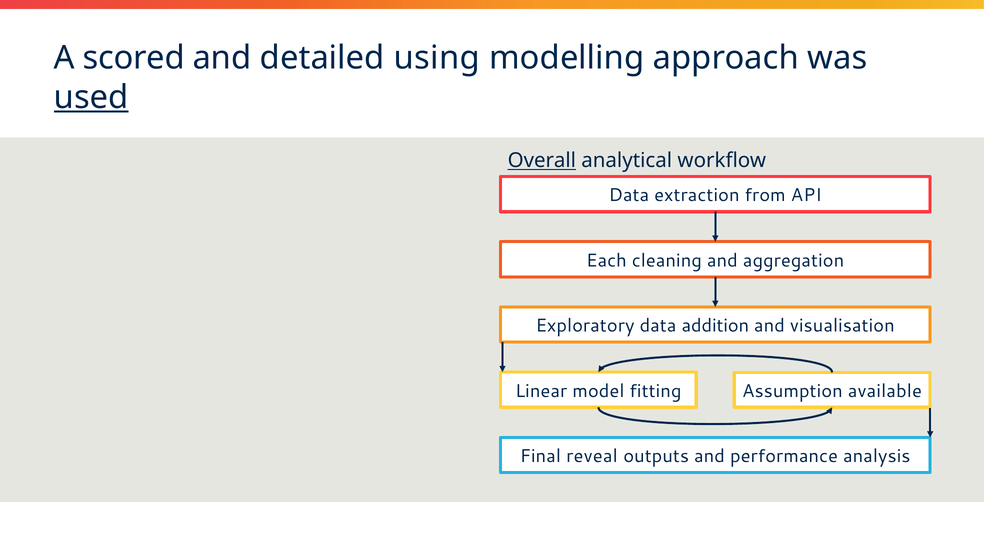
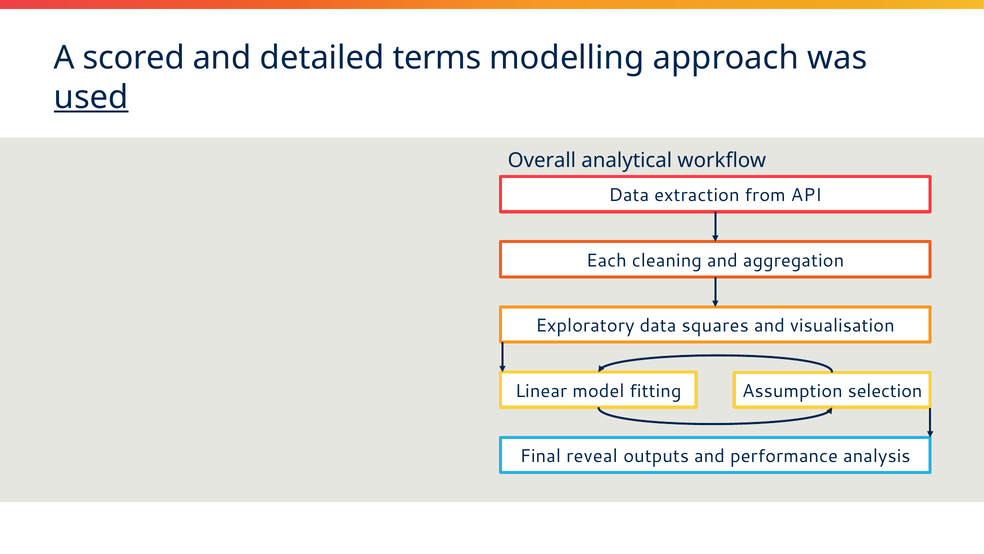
using: using -> terms (437, 58)
Overall underline: present -> none (542, 161)
addition: addition -> squares (715, 326)
available: available -> selection (885, 391)
